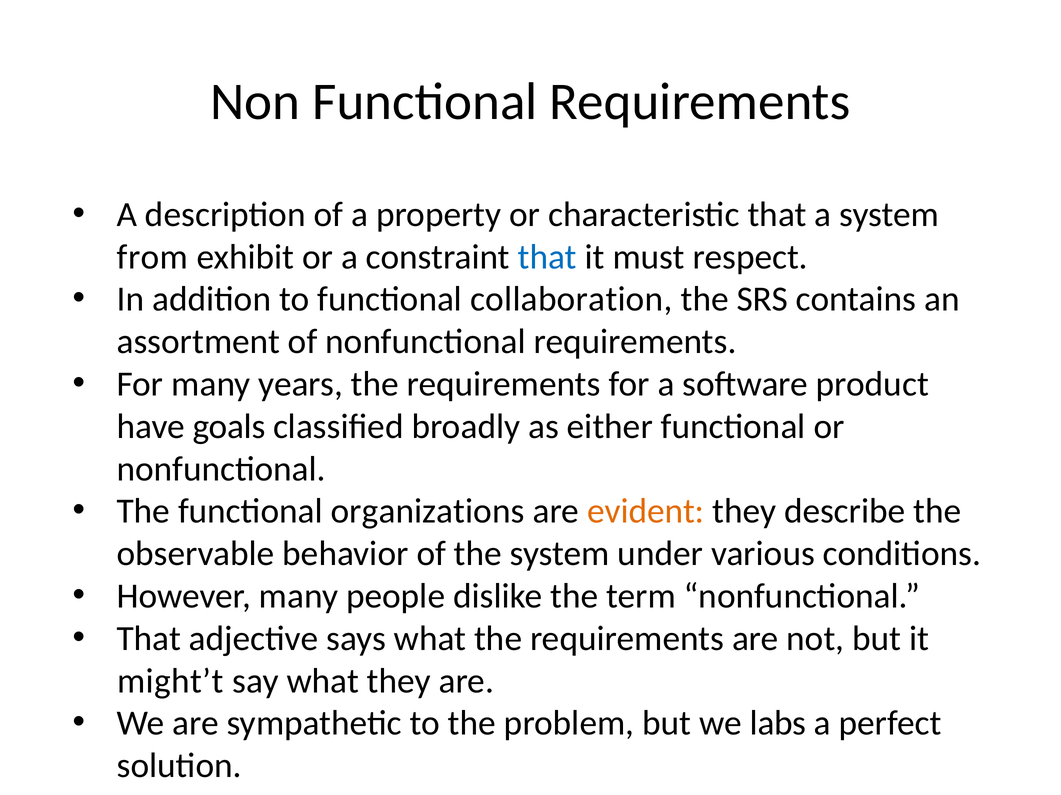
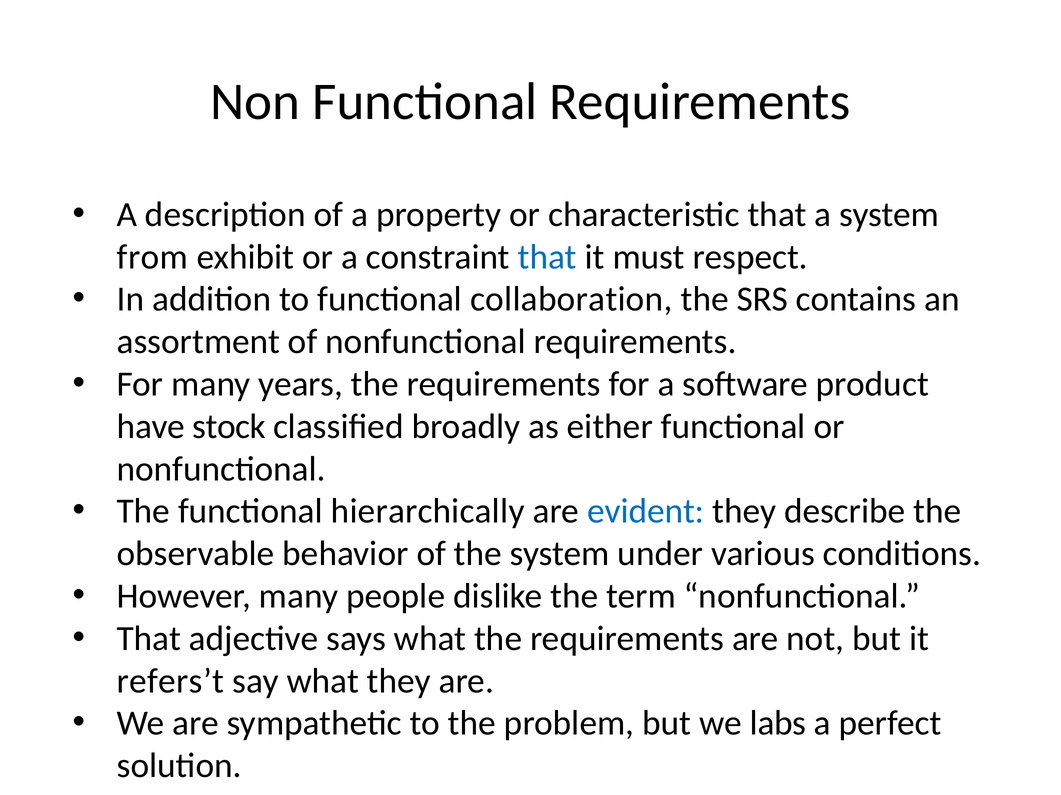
goals: goals -> stock (229, 427)
organizations: organizations -> hierarchically (428, 512)
evident colour: orange -> blue (646, 512)
might’t: might’t -> refers’t (170, 682)
